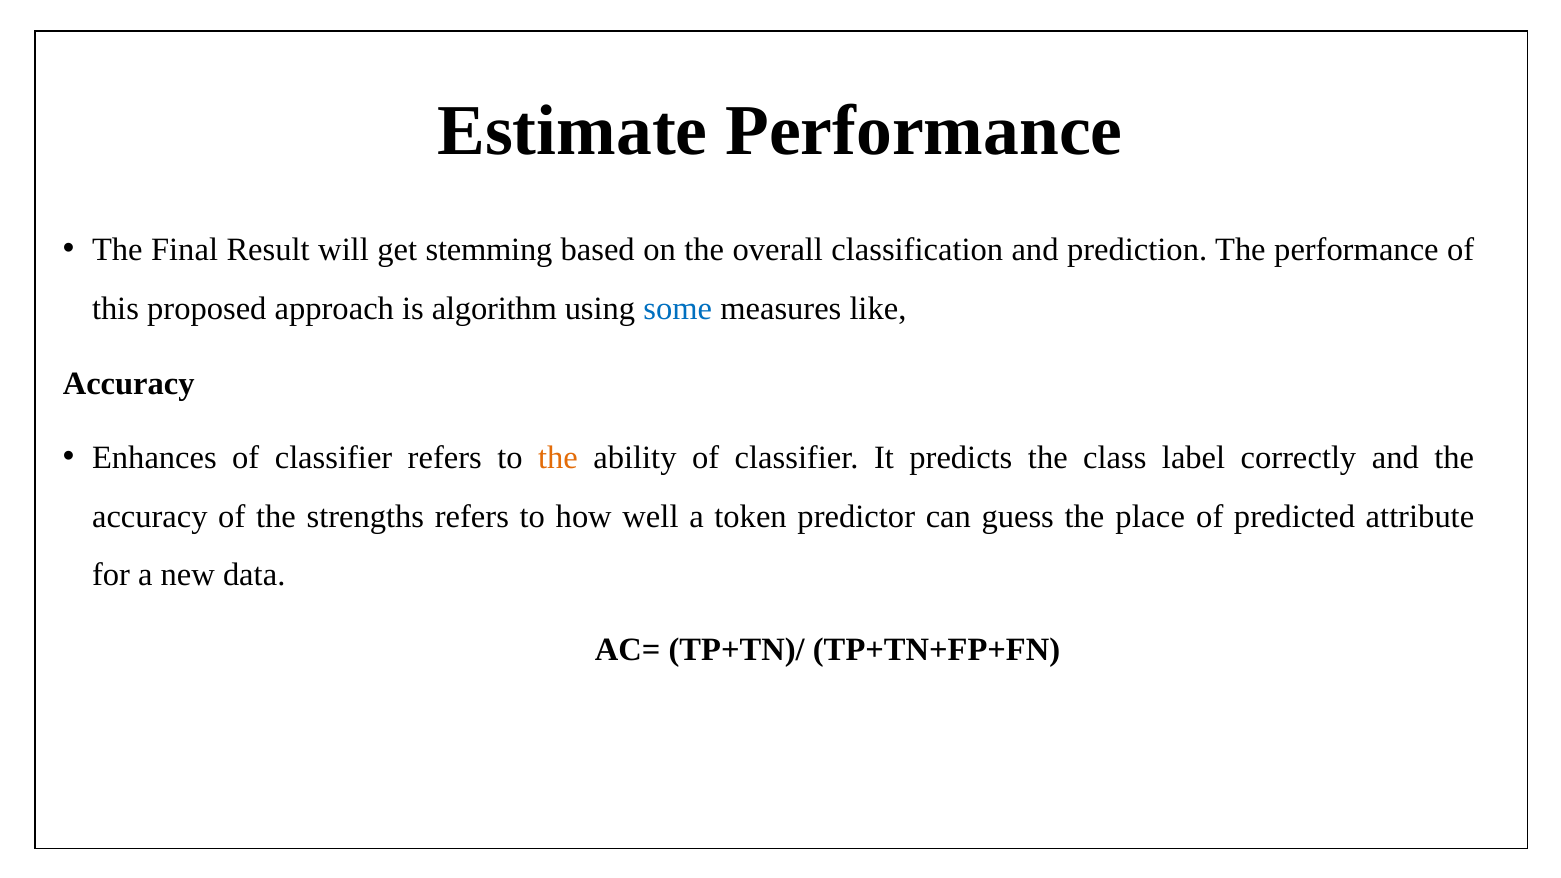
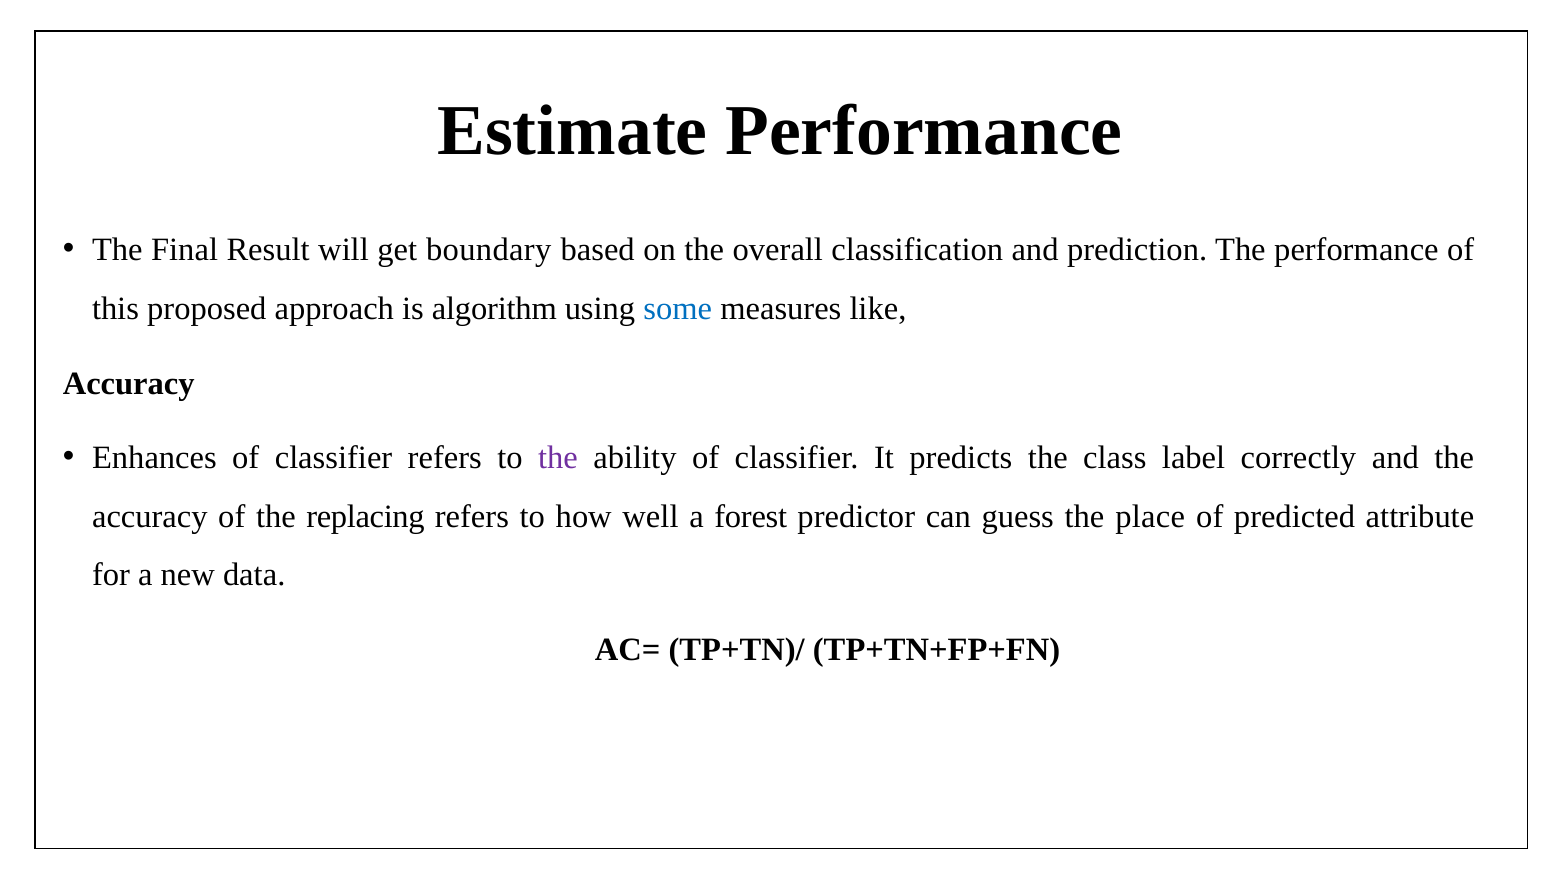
stemming: stemming -> boundary (489, 250)
the colour: orange -> purple (558, 458)
strengths: strengths -> replacing (366, 517)
token: token -> forest (751, 517)
